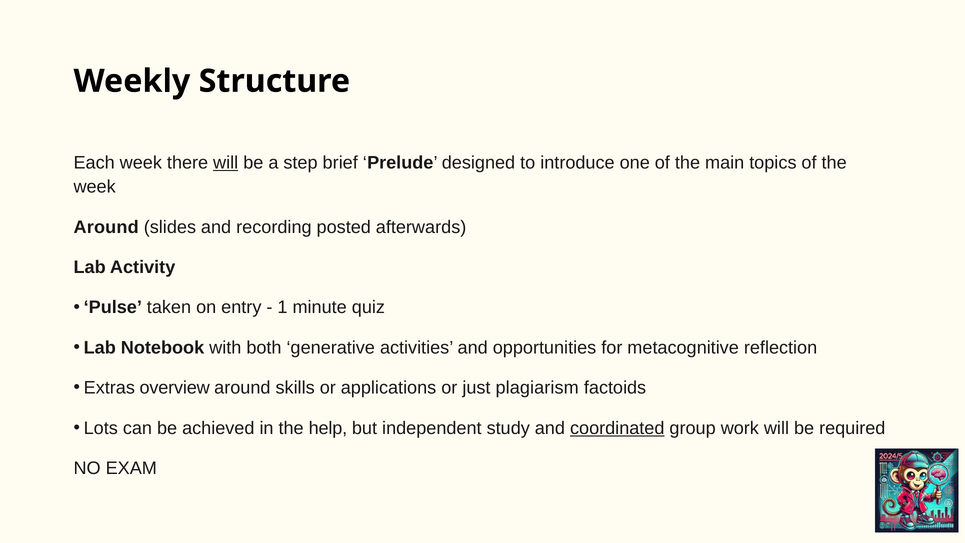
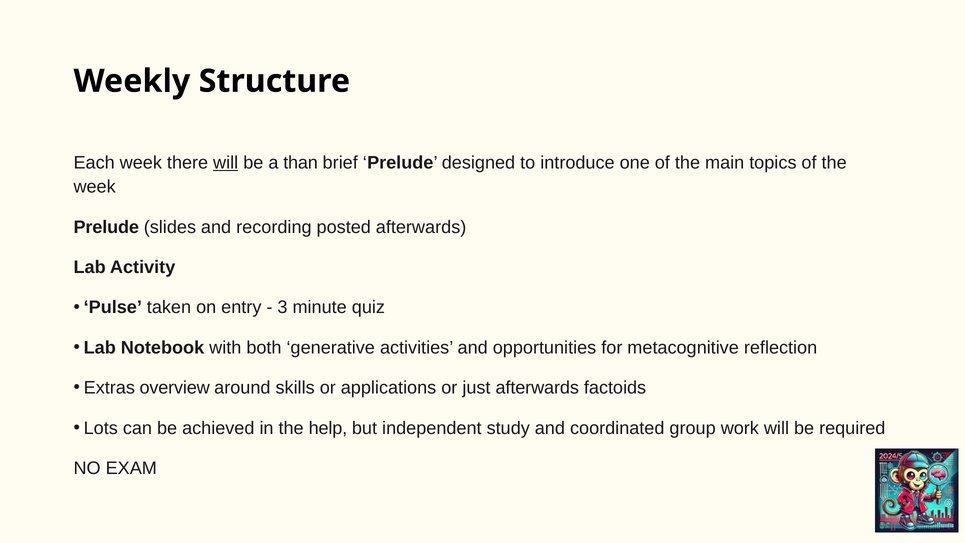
step: step -> than (301, 163)
Around: Around -> Prelude (106, 227)
1: 1 -> 3 (282, 307)
just plagiarism: plagiarism -> afterwards (537, 388)
coordinated underline: present -> none (617, 428)
